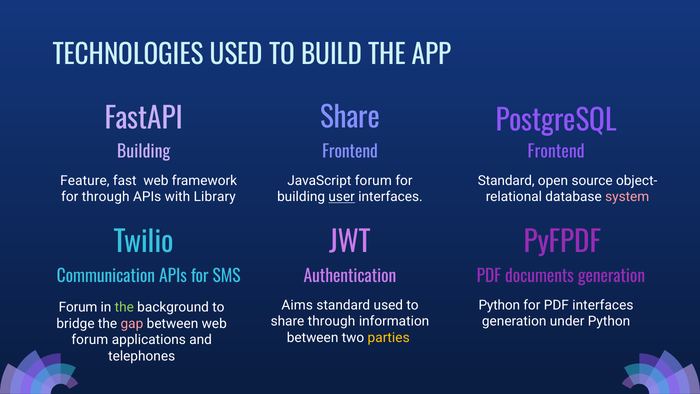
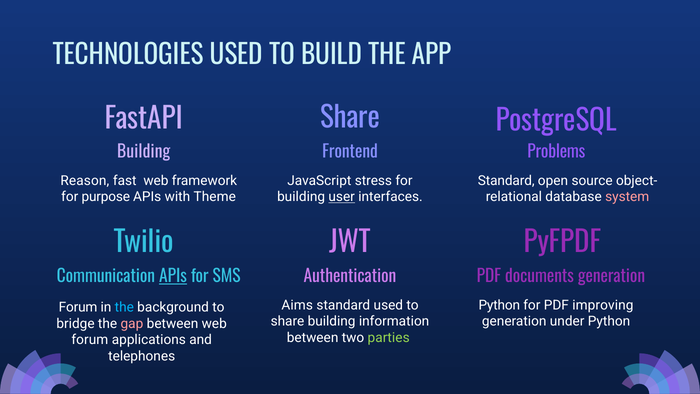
Frontend: Frontend -> Problems (556, 152)
Feature: Feature -> Reason (85, 180)
JavaScript forum: forum -> stress (373, 180)
for through: through -> purpose (106, 197)
Library: Library -> Theme (215, 197)
APIs underline: none -> present (173, 276)
PDF interfaces: interfaces -> improving (603, 305)
the colour: light green -> light blue (124, 307)
share through: through -> building (332, 321)
parties colour: yellow -> light green (389, 338)
